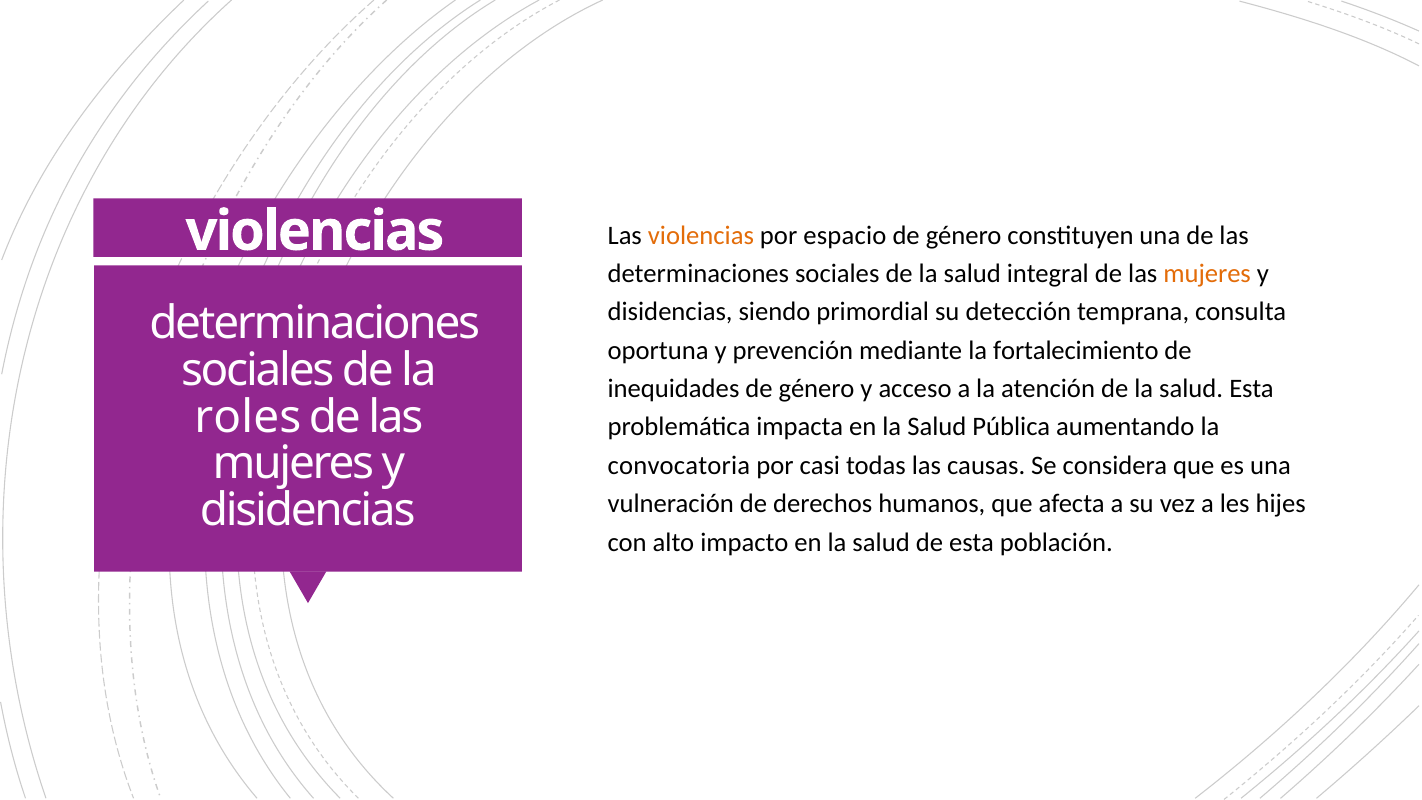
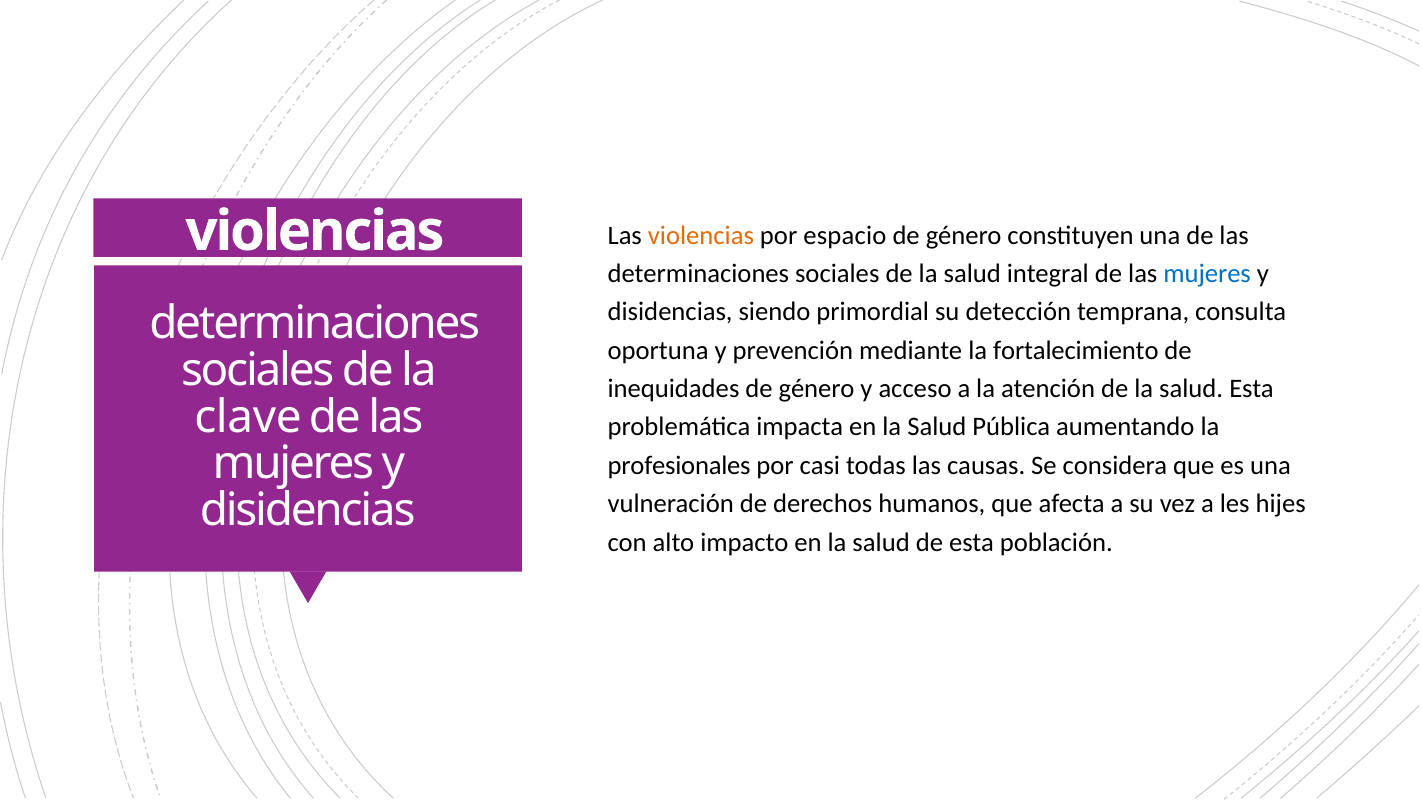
mujeres colour: orange -> blue (1207, 274)
roles: roles -> clave (248, 417)
convocatoria: convocatoria -> profesionales (679, 465)
